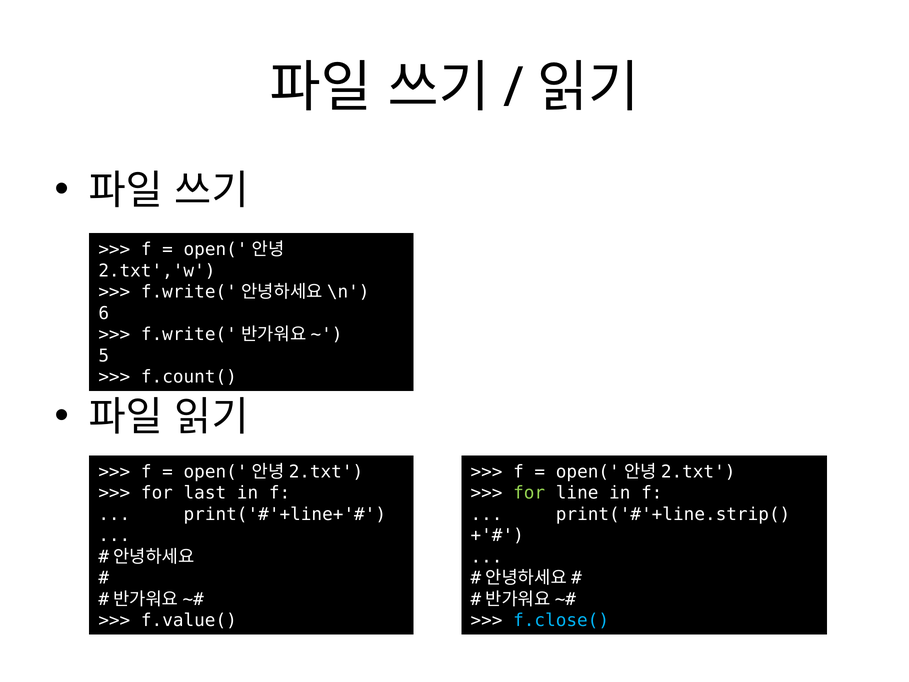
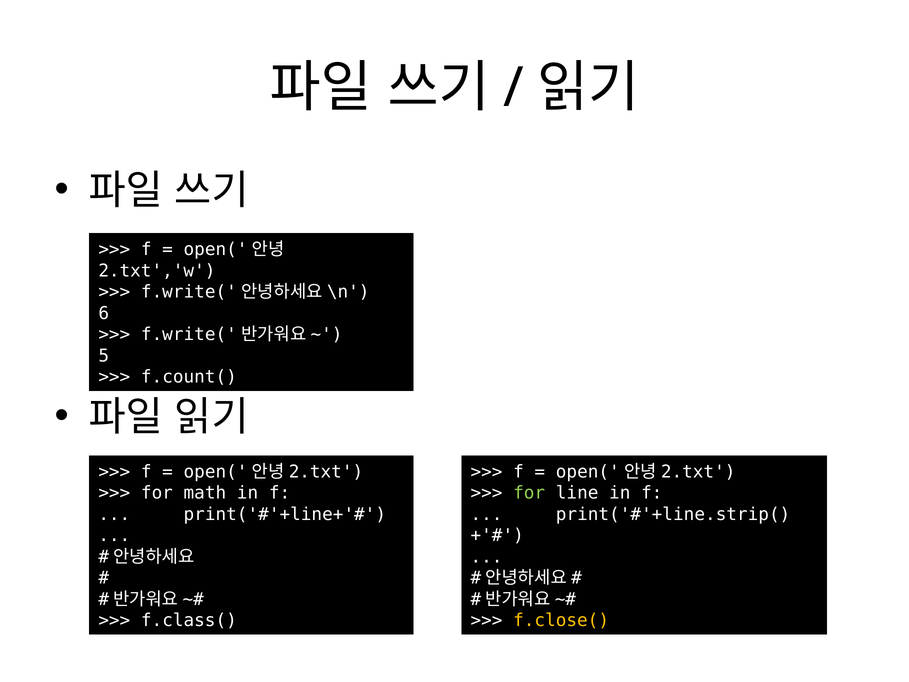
last: last -> math (205, 493)
f.value(: f.value( -> f.class( (189, 620)
f.close( colour: light blue -> yellow (561, 620)
